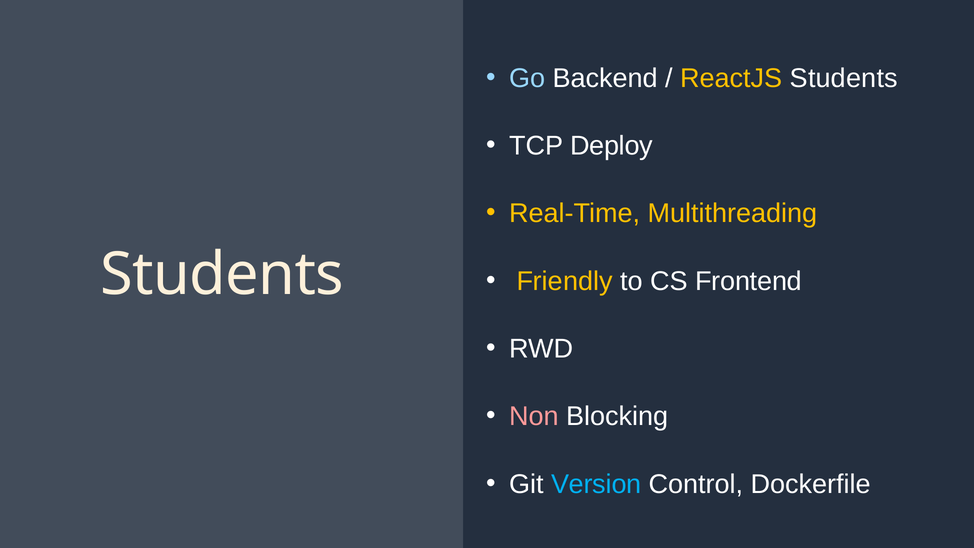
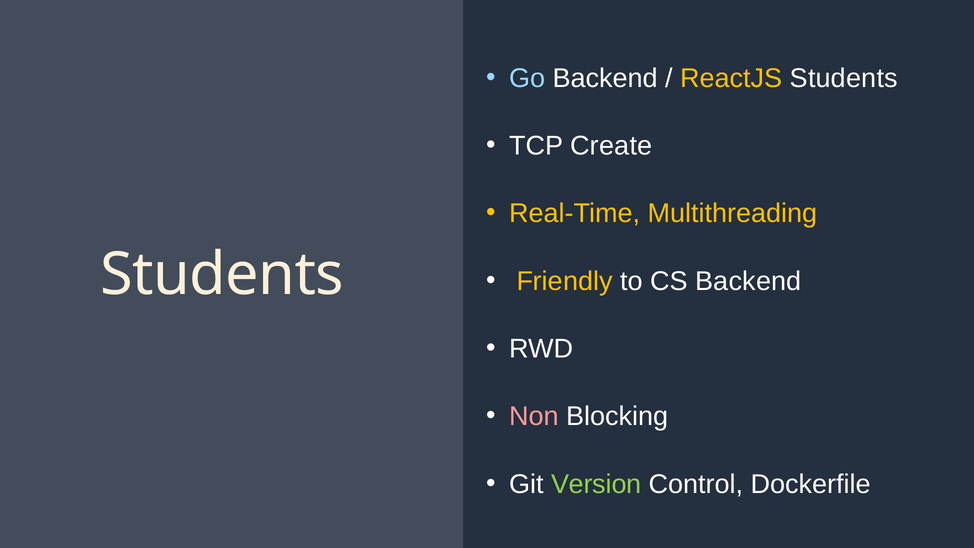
Deploy: Deploy -> Create (611, 146)
CS Frontend: Frontend -> Backend (748, 281)
Version colour: light blue -> light green (596, 484)
